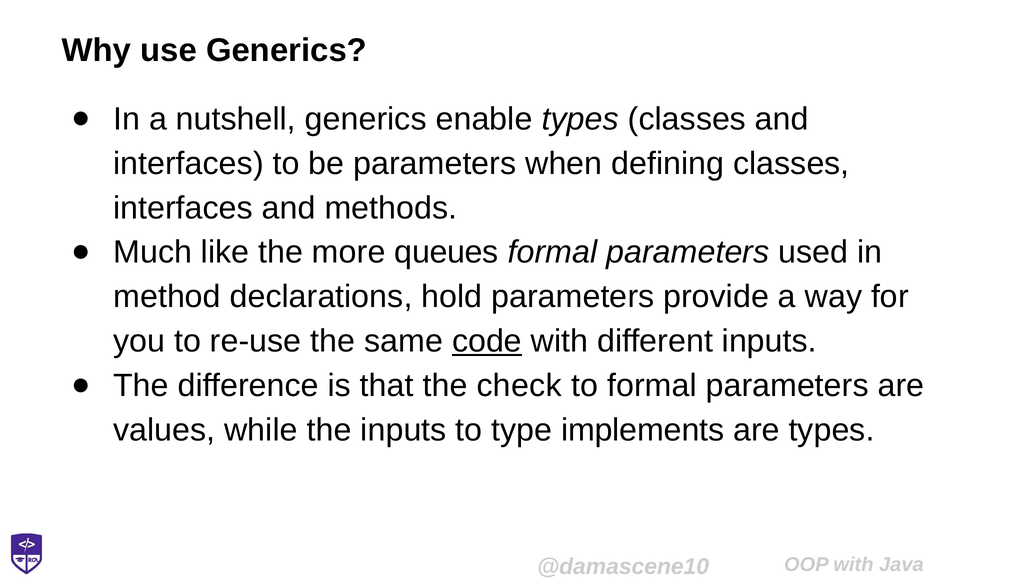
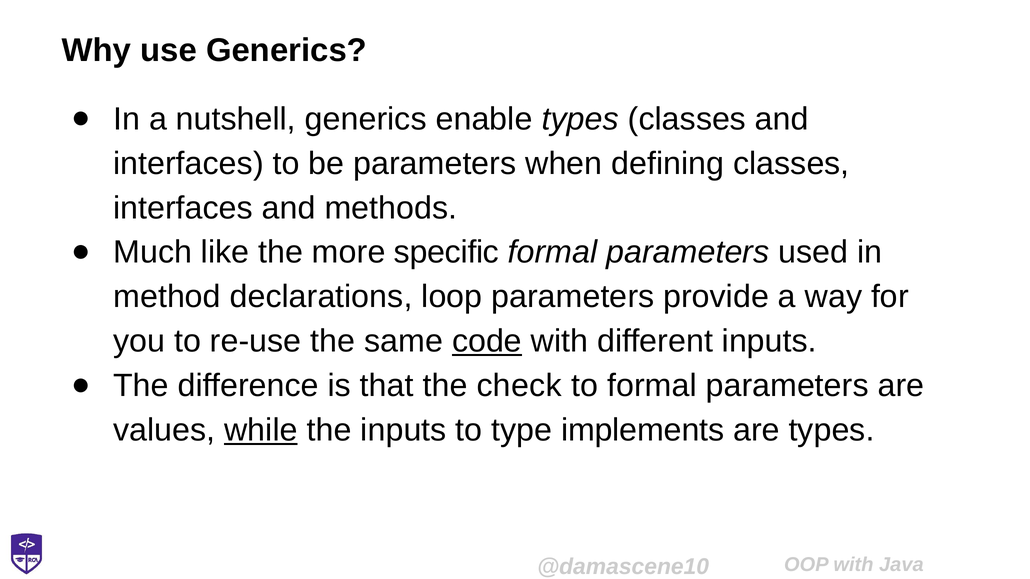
queues: queues -> specific (447, 253)
hold: hold -> loop (452, 297)
while underline: none -> present (261, 431)
